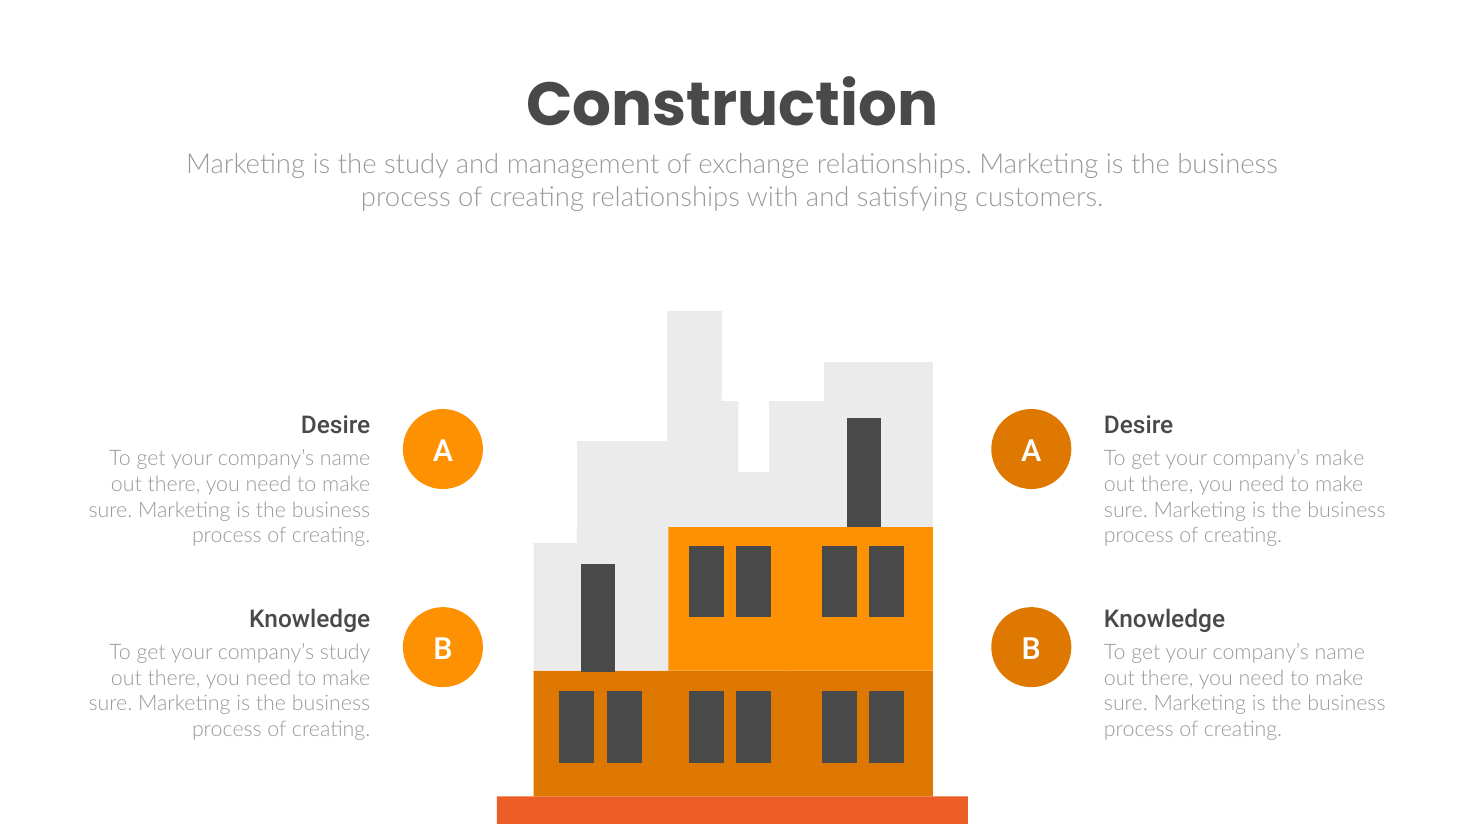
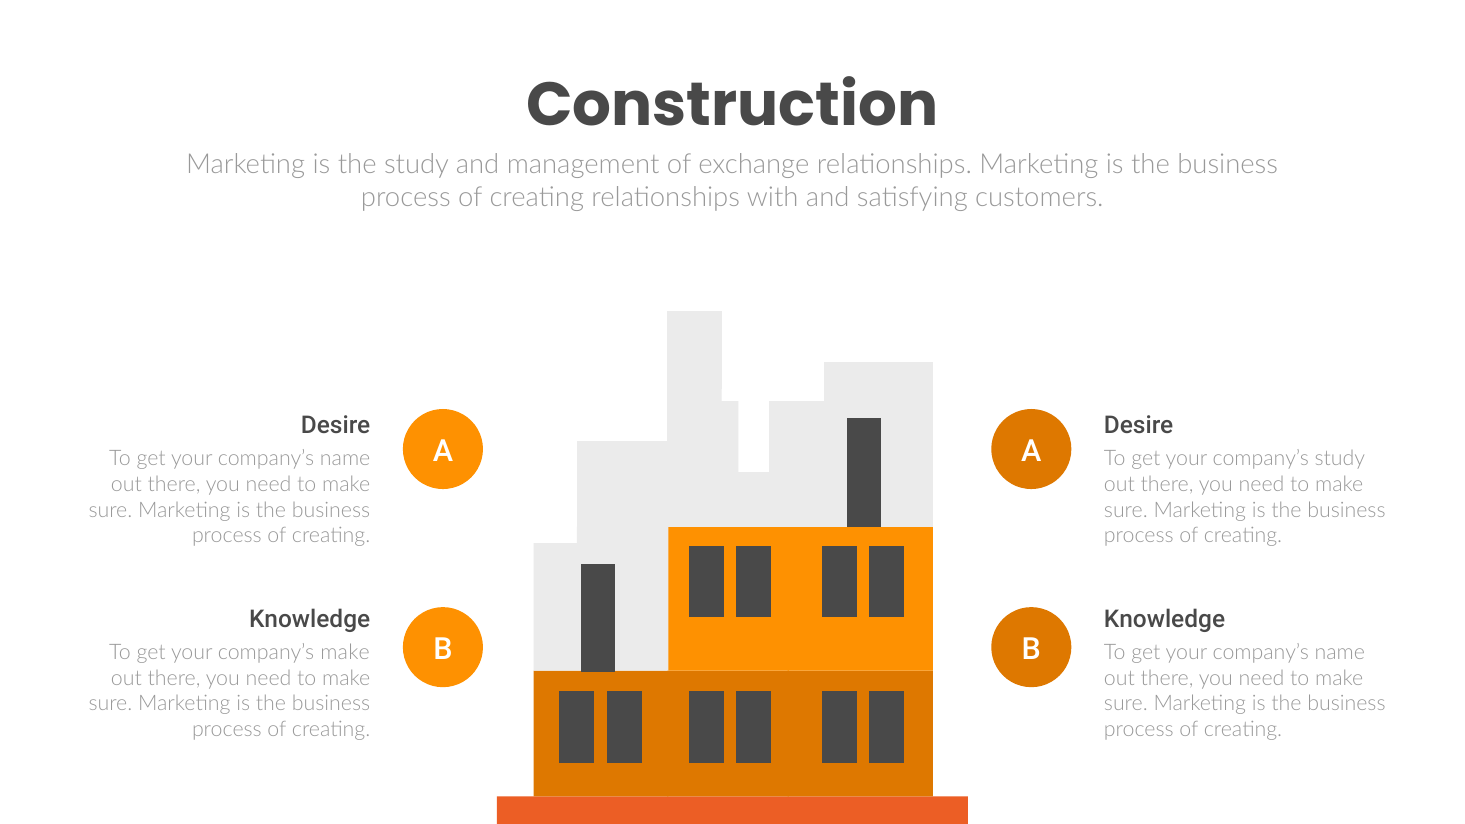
company’s make: make -> study (1340, 459)
company’s study: study -> make (345, 653)
